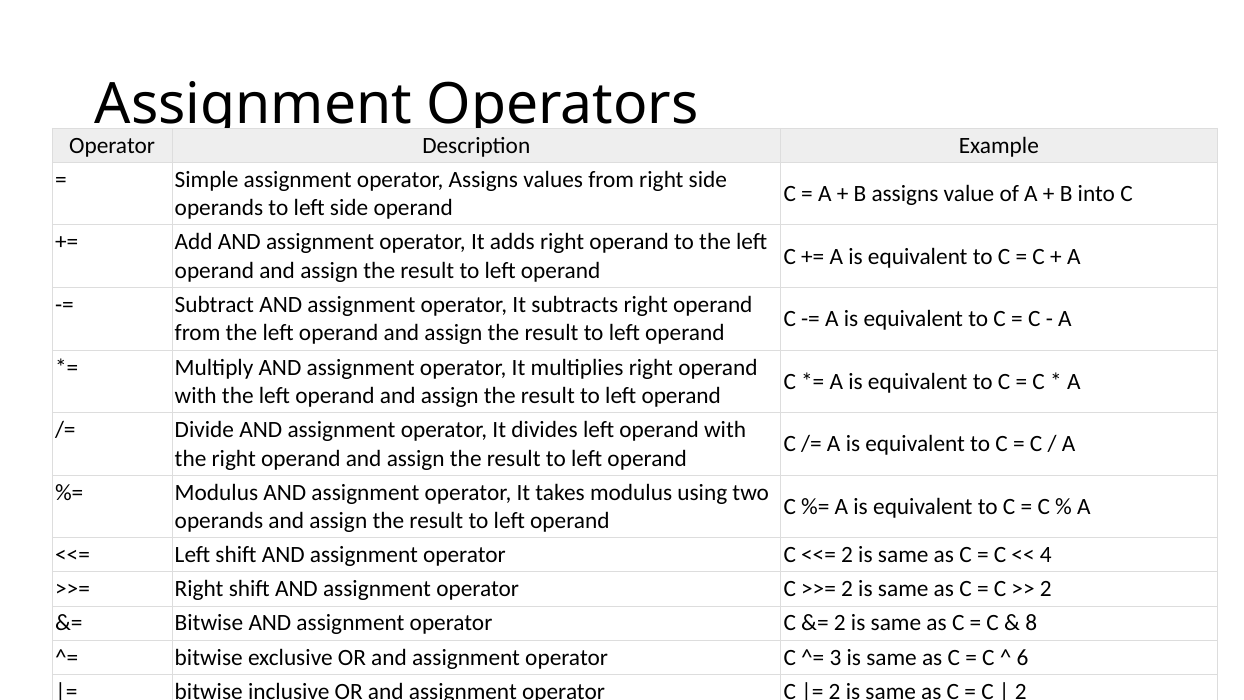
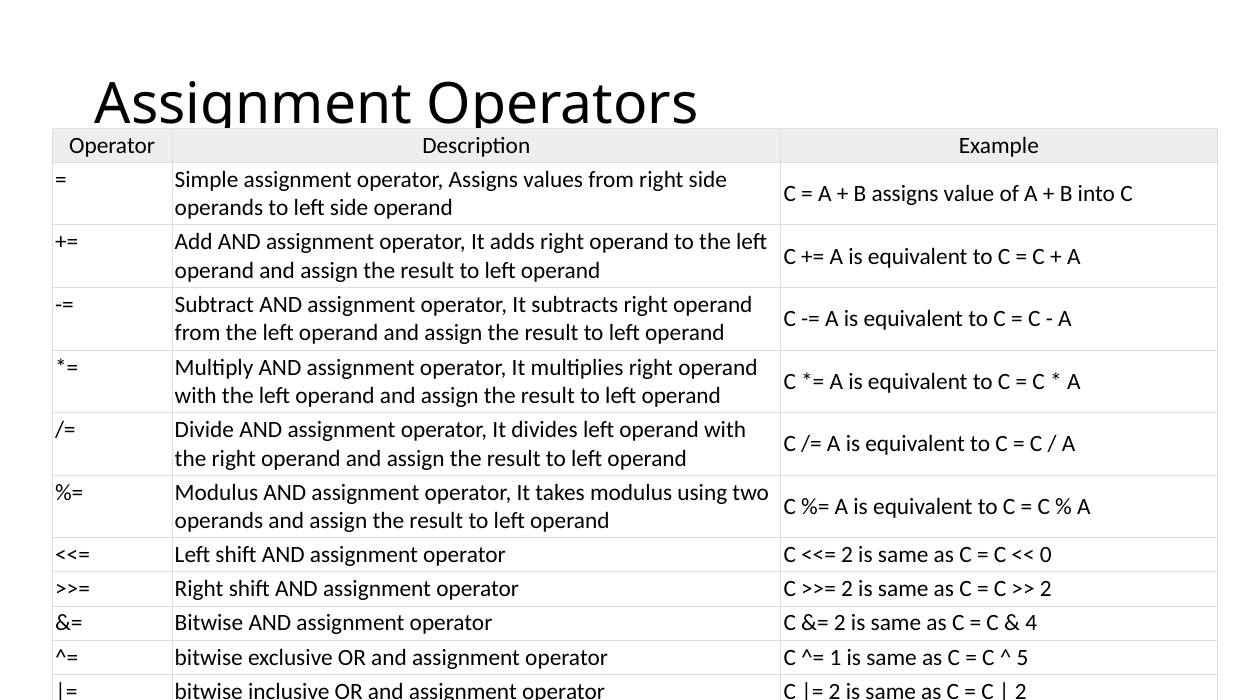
4: 4 -> 0 (1046, 555)
8: 8 -> 4 (1031, 623)
3: 3 -> 1 (836, 657)
6: 6 -> 5 (1023, 657)
